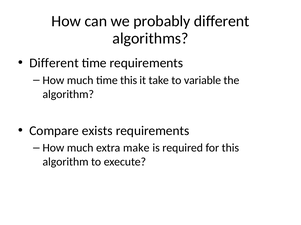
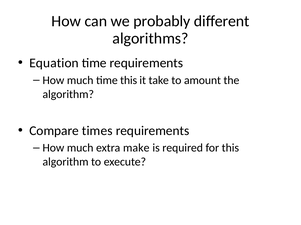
Different: Different -> Equation (54, 63)
variable: variable -> amount (202, 80)
exists: exists -> times (97, 131)
